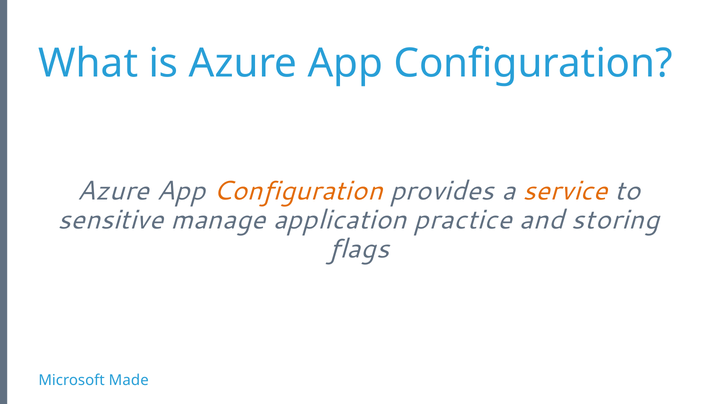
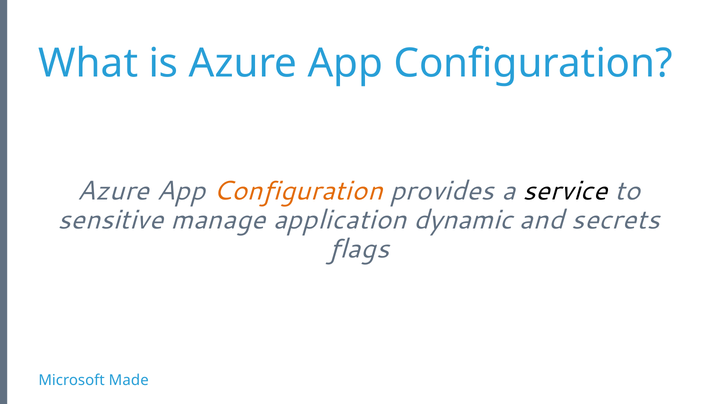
service colour: orange -> black (565, 191)
practice: practice -> dynamic (463, 220)
storing: storing -> secrets (616, 220)
